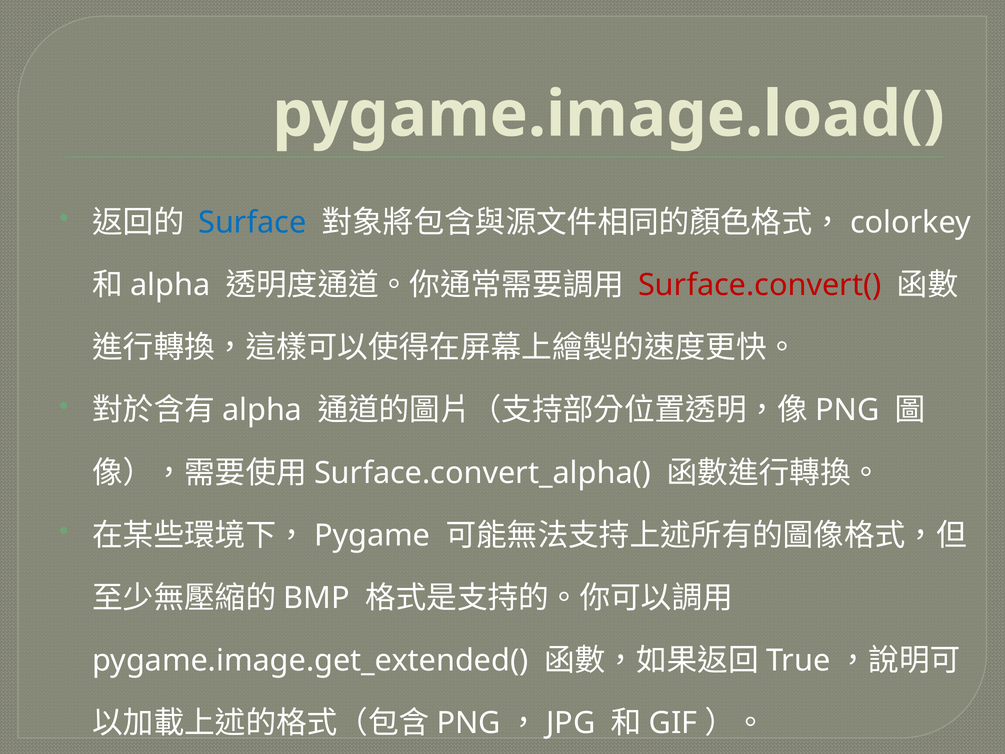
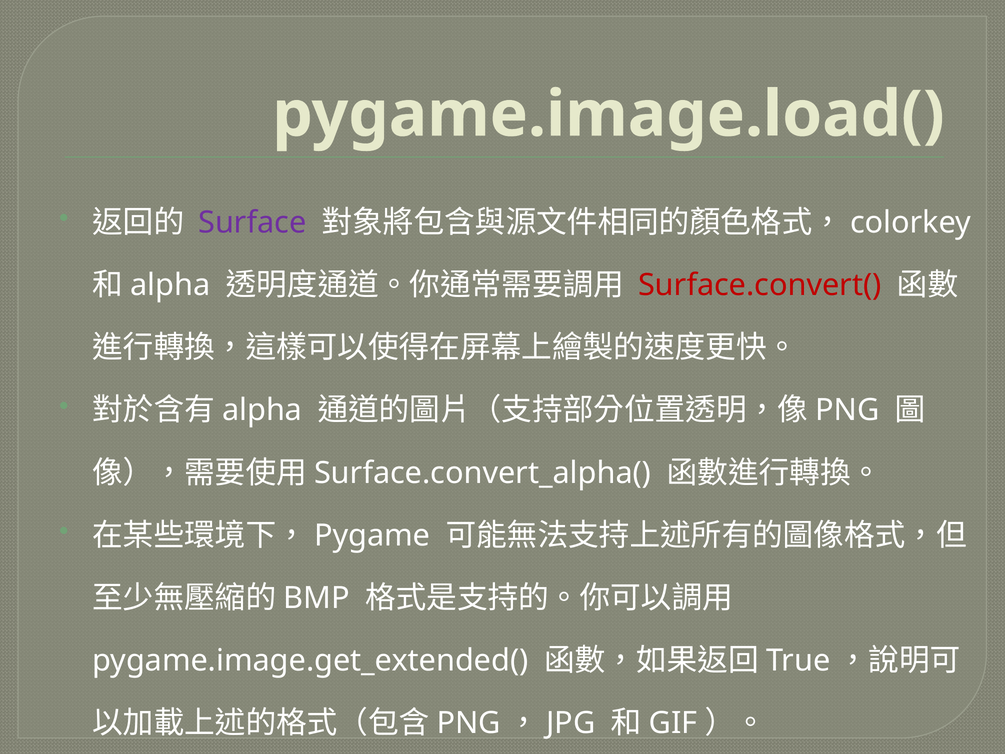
Surface colour: blue -> purple (252, 222)
